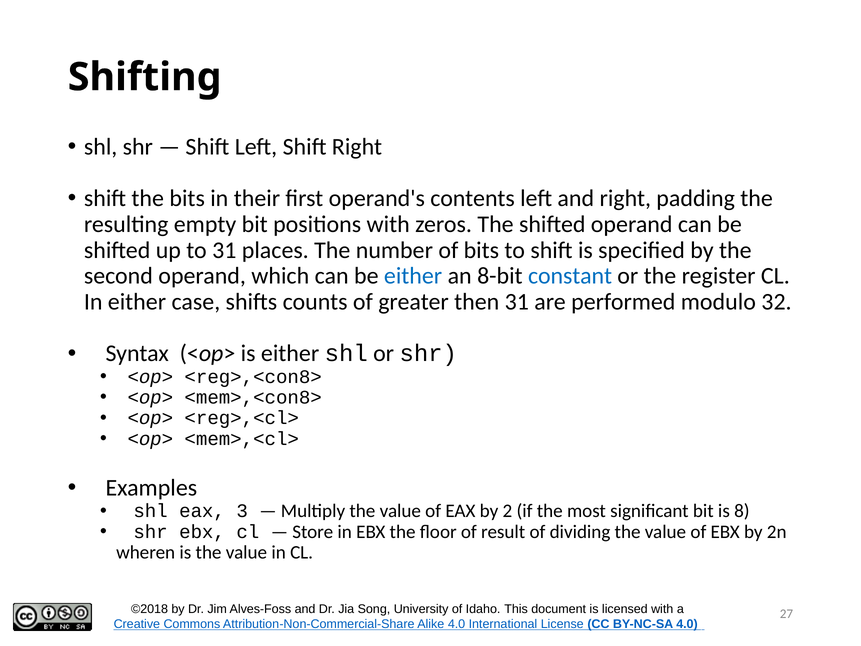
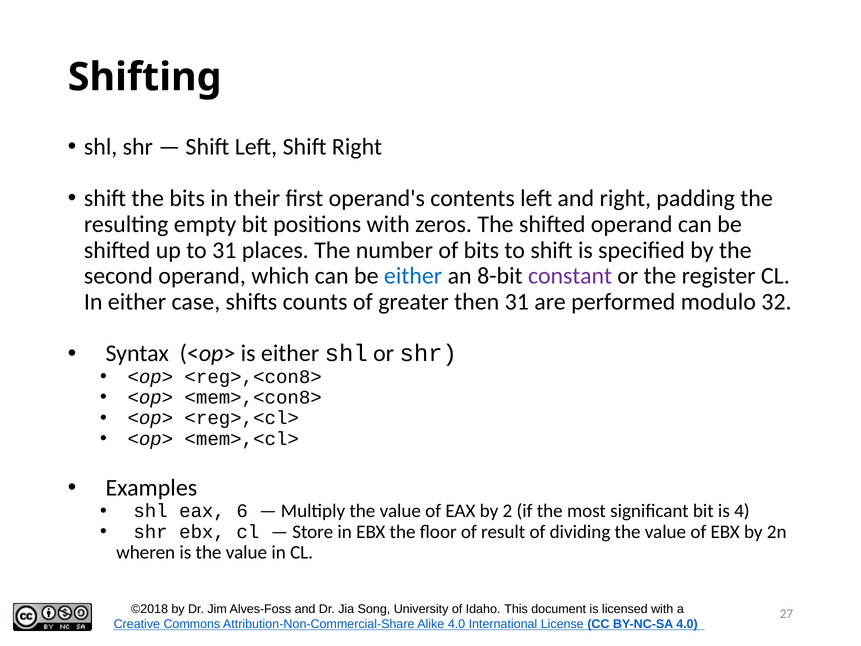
constant colour: blue -> purple (570, 276)
3: 3 -> 6 (242, 511)
8: 8 -> 4 (742, 511)
